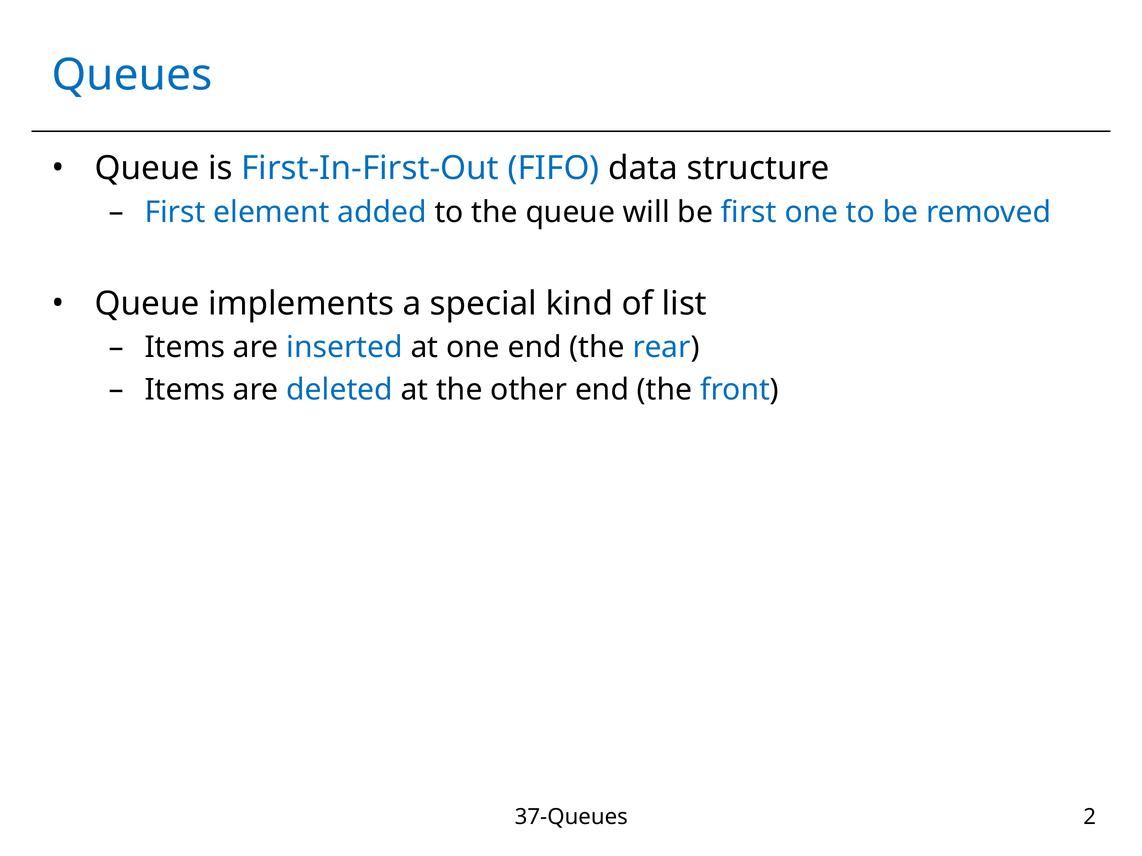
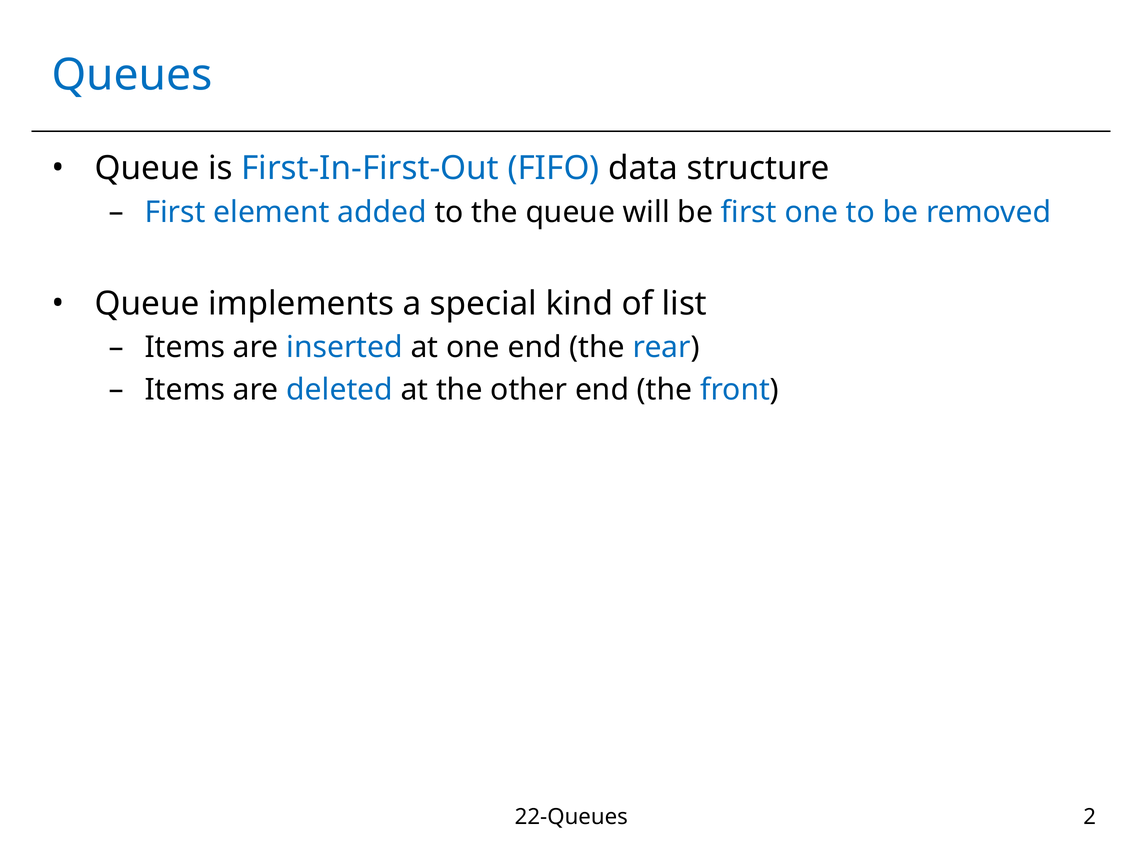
37-Queues: 37-Queues -> 22-Queues (571, 818)
